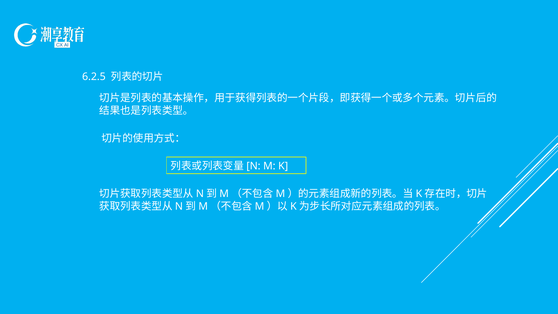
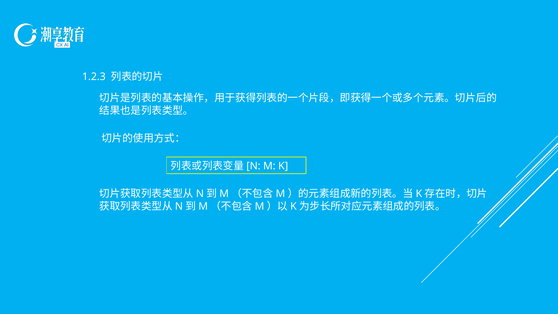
6.2.5: 6.2.5 -> 1.2.3 (94, 77)
